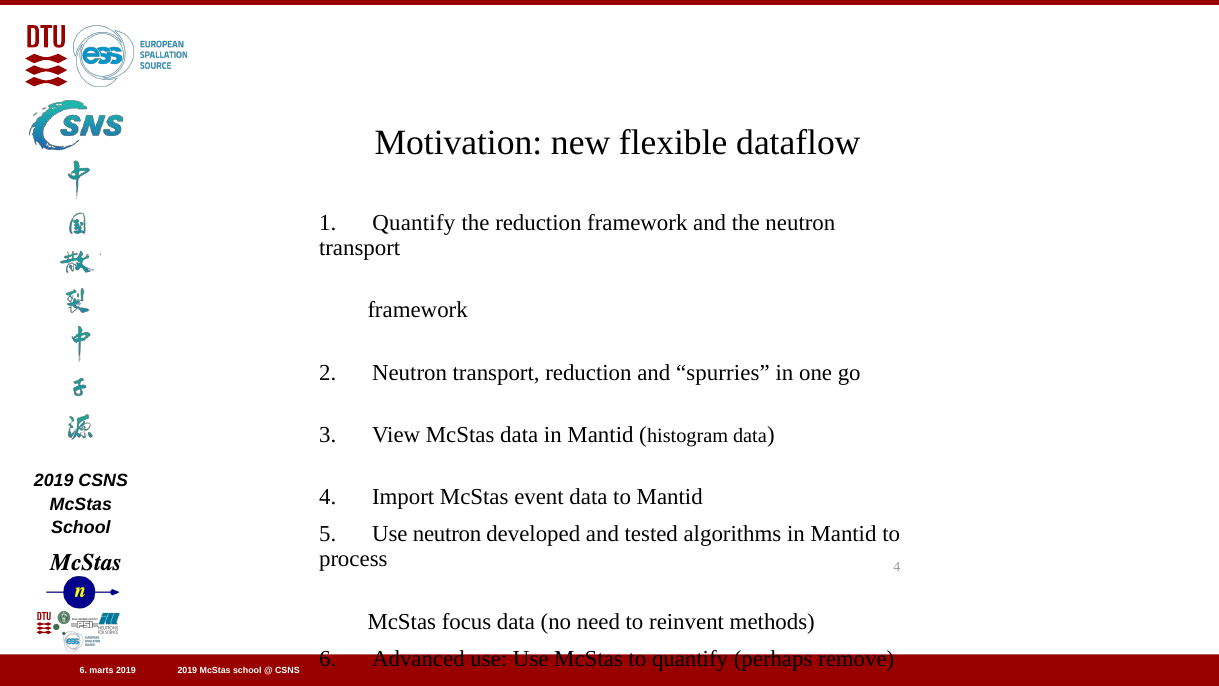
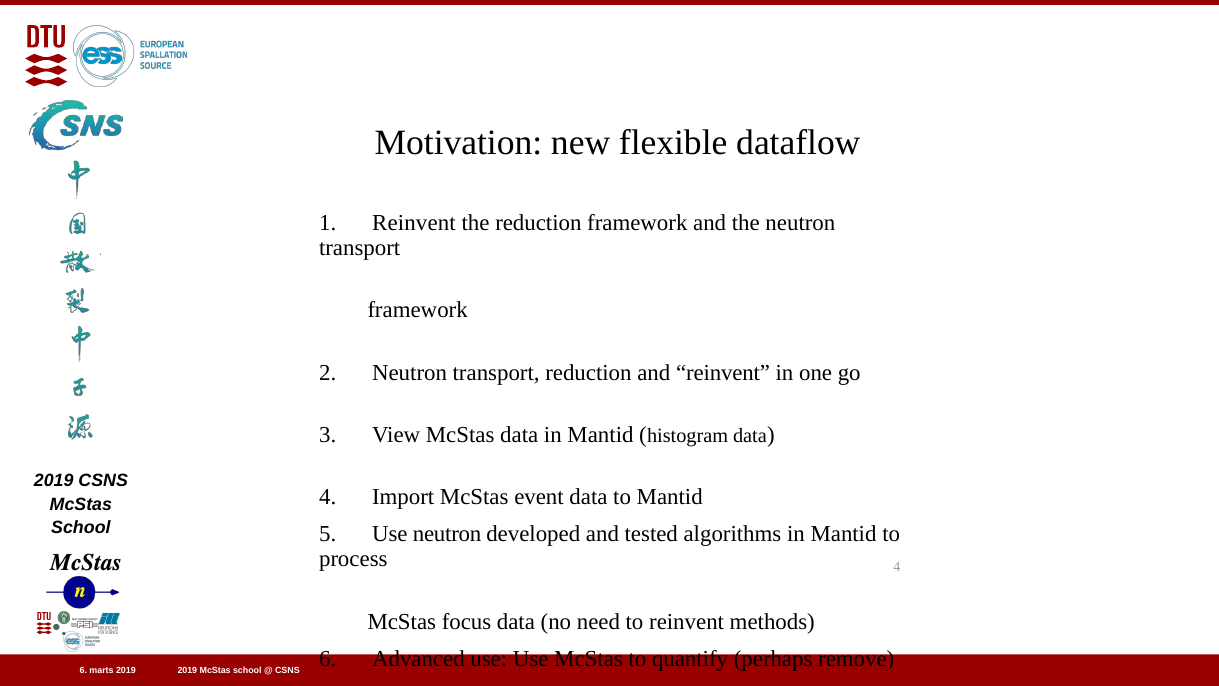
1 Quantify: Quantify -> Reinvent (414, 223)
and spurries: spurries -> reinvent (723, 373)
